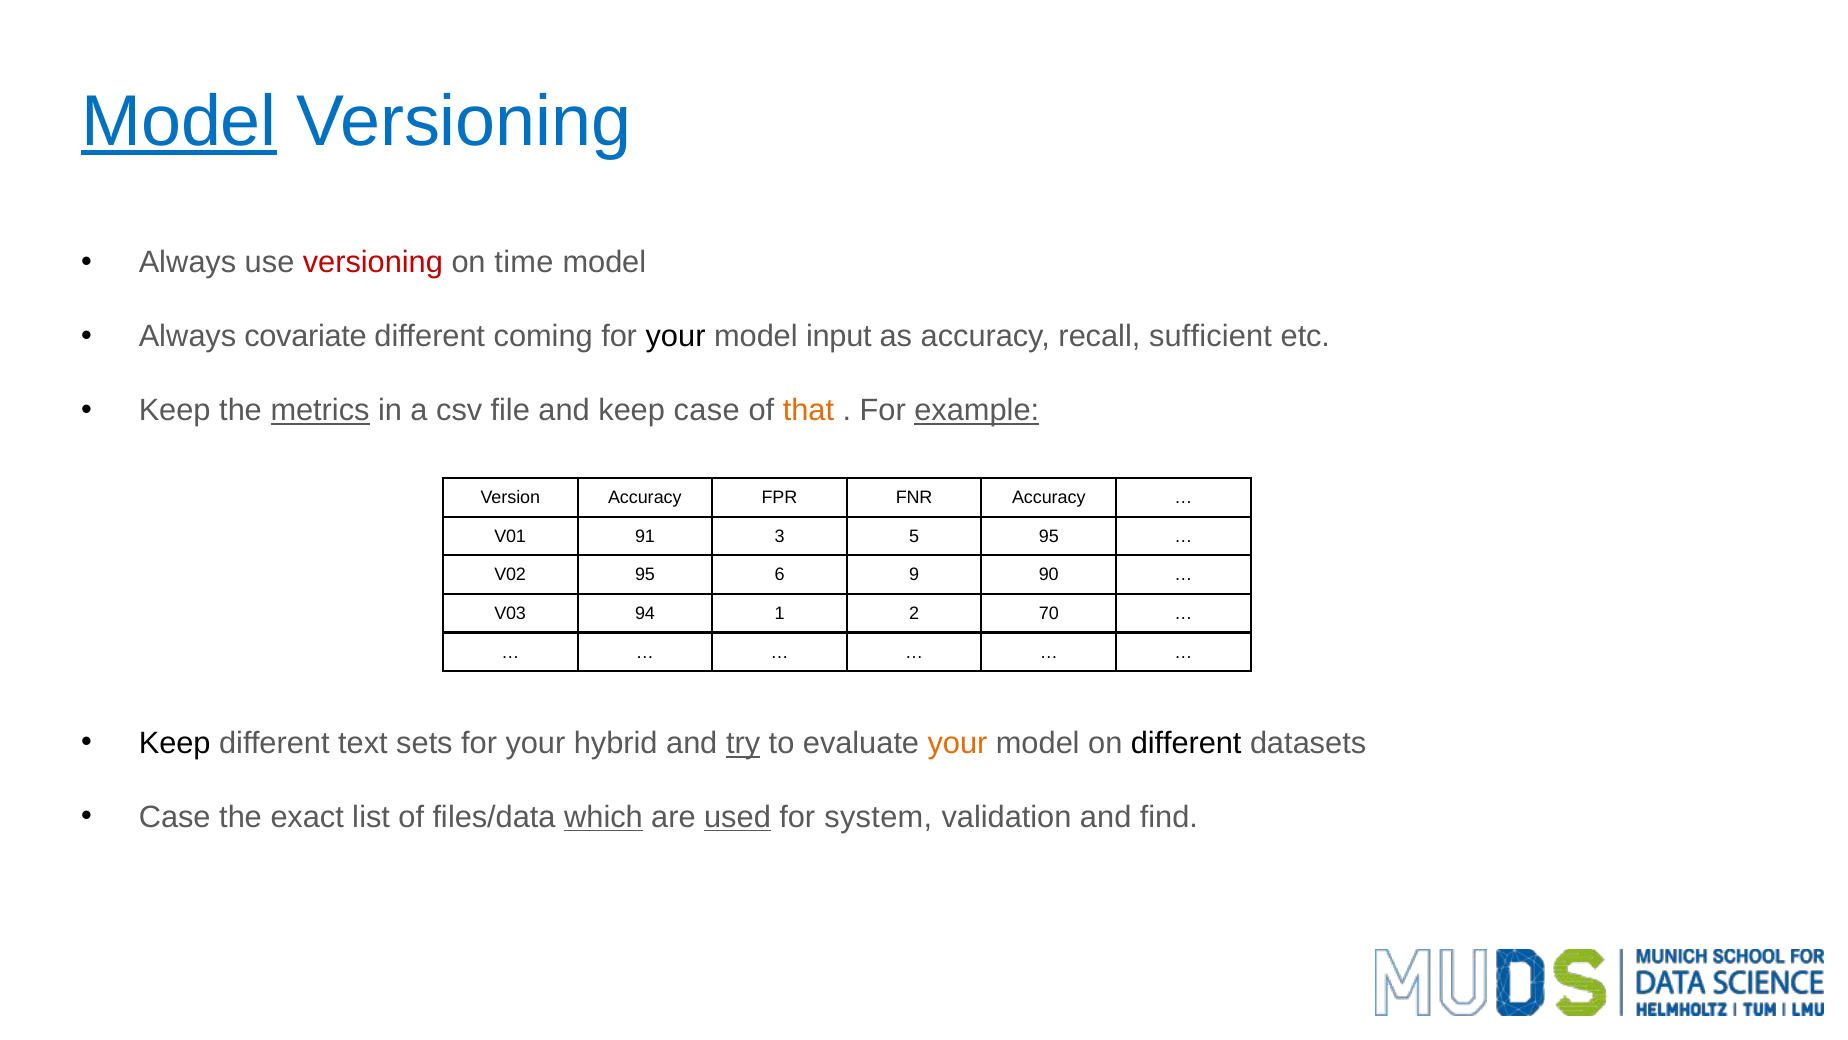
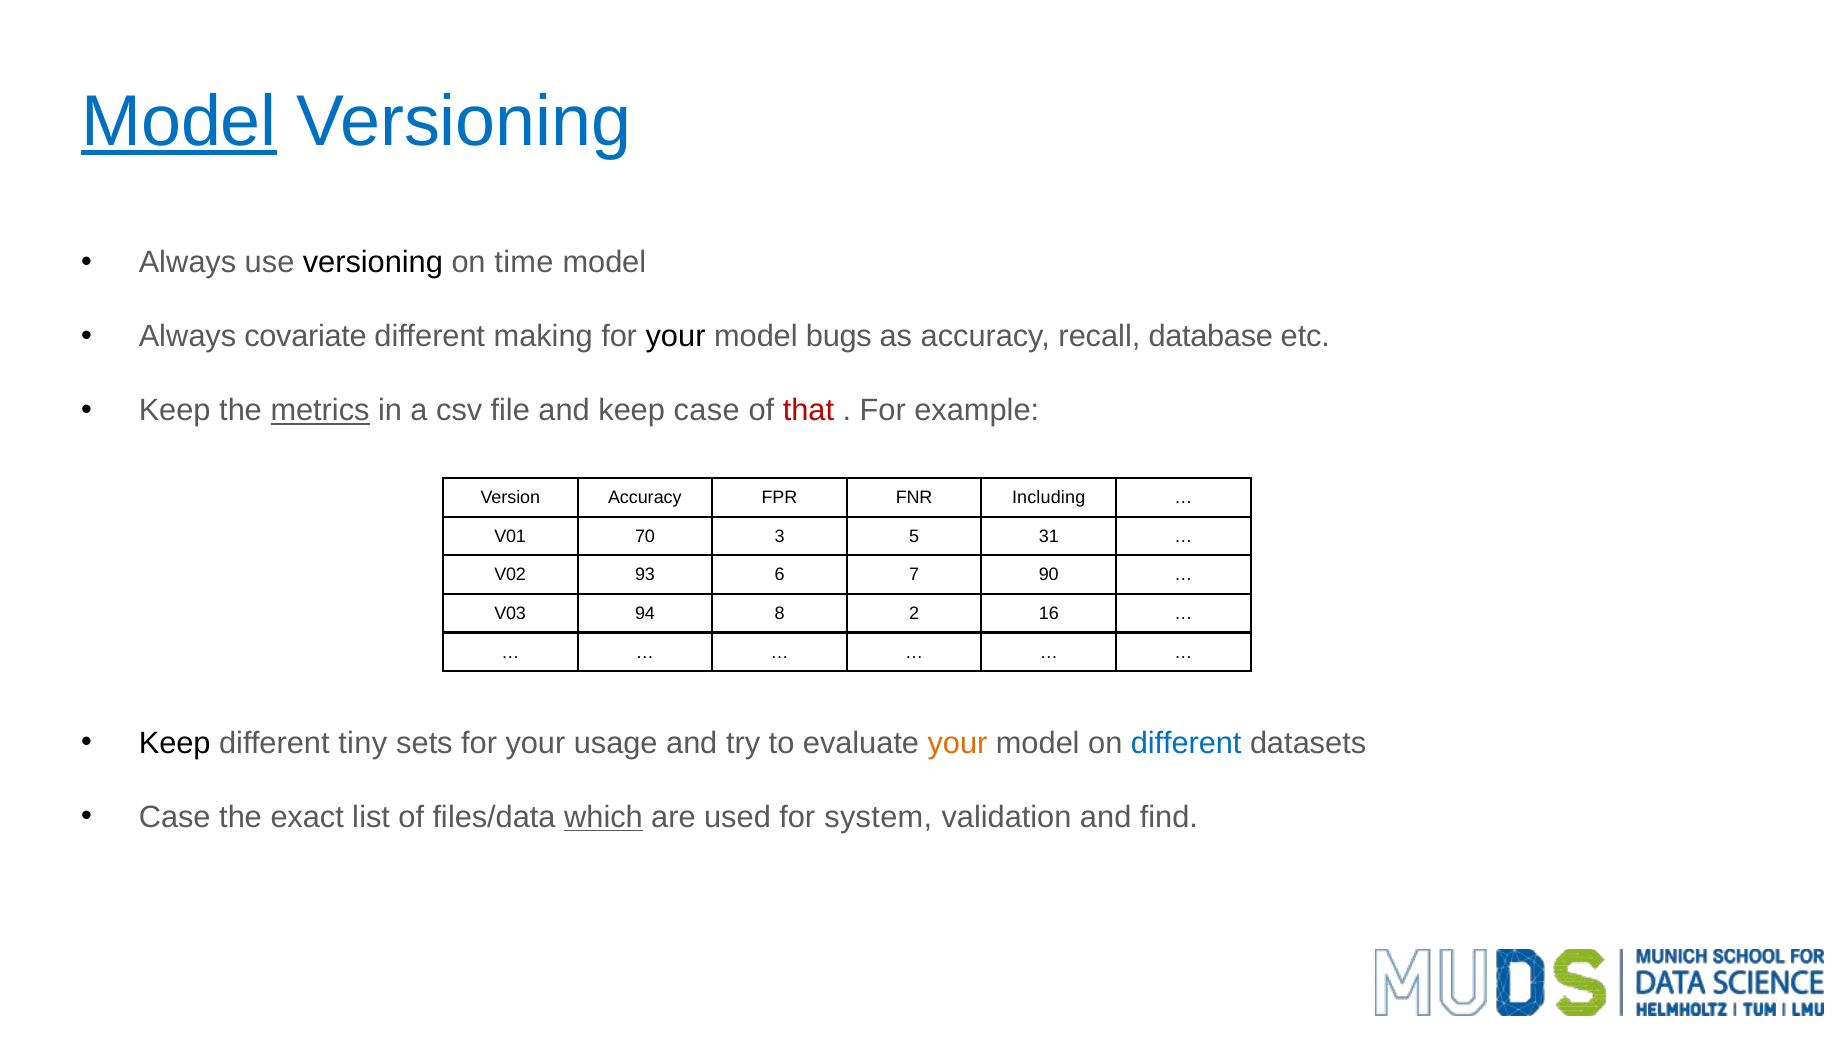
versioning colour: red -> black (373, 263)
coming: coming -> making (543, 336)
input: input -> bugs (839, 336)
sufficient: sufficient -> database (1211, 336)
that colour: orange -> red (808, 410)
example underline: present -> none (977, 410)
FNR Accuracy: Accuracy -> Including (1049, 498)
91: 91 -> 70 (645, 536)
5 95: 95 -> 31 (1049, 536)
V02 95: 95 -> 93 (645, 575)
9: 9 -> 7 (914, 575)
1: 1 -> 8 (780, 613)
70: 70 -> 16 (1049, 613)
text: text -> tiny (363, 743)
hybrid: hybrid -> usage (616, 743)
try underline: present -> none (743, 743)
different colour: black -> blue (1186, 743)
used underline: present -> none (737, 817)
